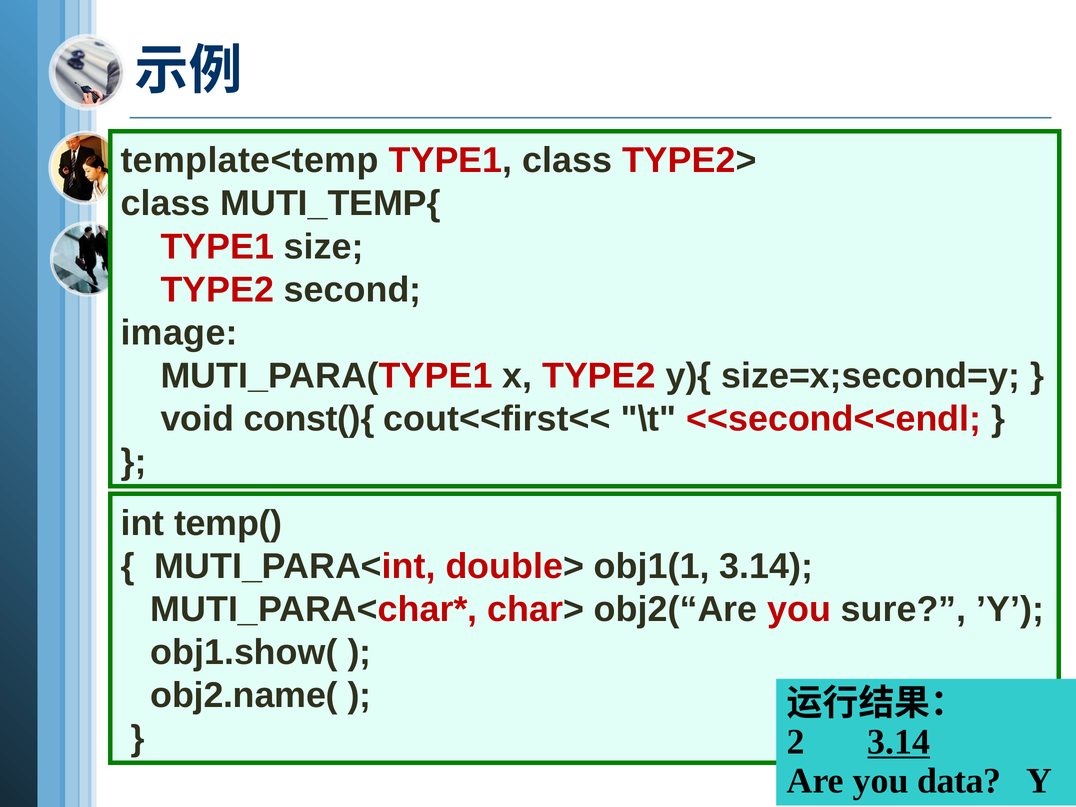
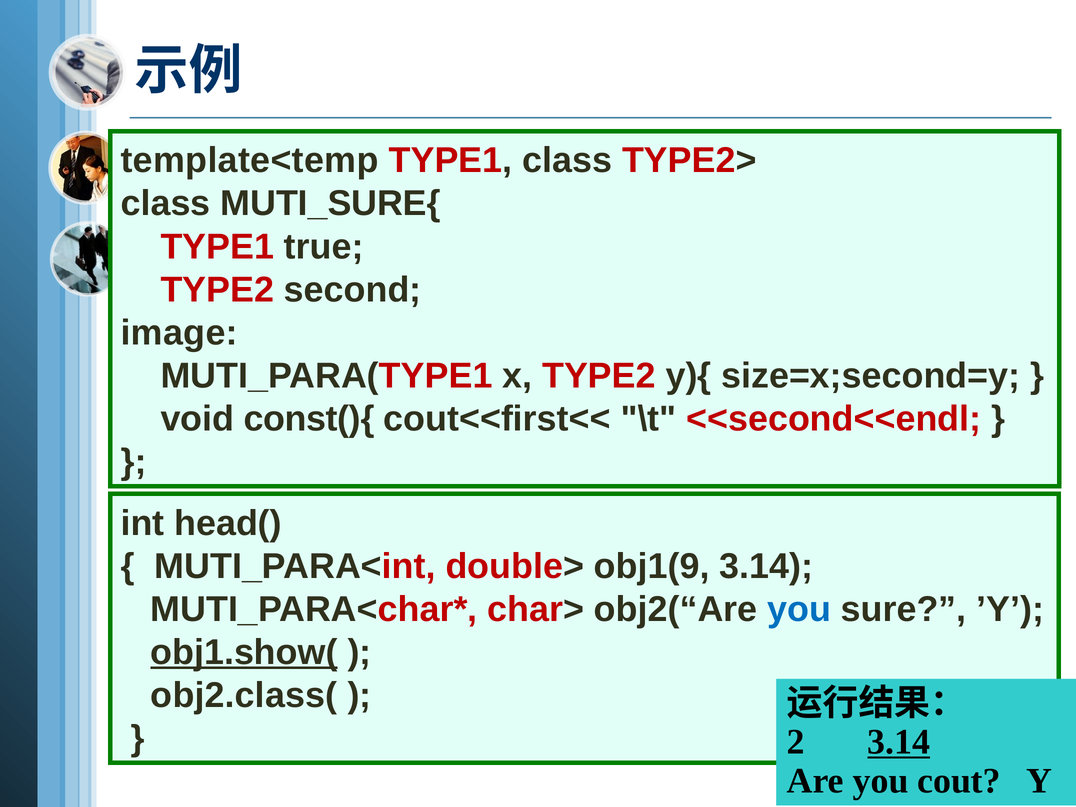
MUTI_TEMP{: MUTI_TEMP{ -> MUTI_SURE{ (331, 204)
size: size -> true (324, 247)
temp(: temp( -> head( (228, 523)
obj1(1: obj1(1 -> obj1(9 (652, 566)
you colour: red -> blue (799, 609)
obj1.show( underline: none -> present (244, 652)
obj2.name(: obj2.name( -> obj2.class( (244, 695)
data: data -> cout (959, 781)
